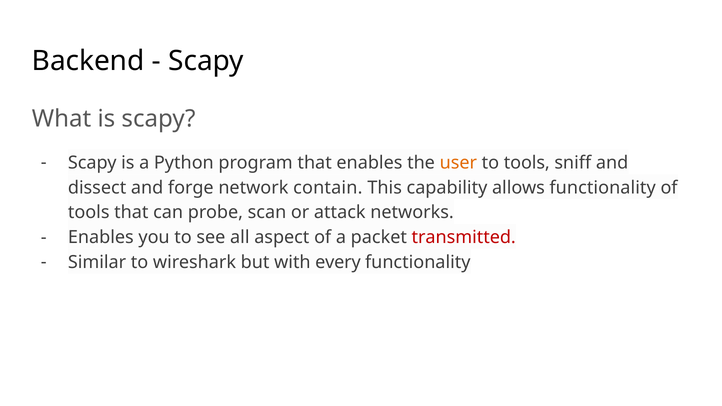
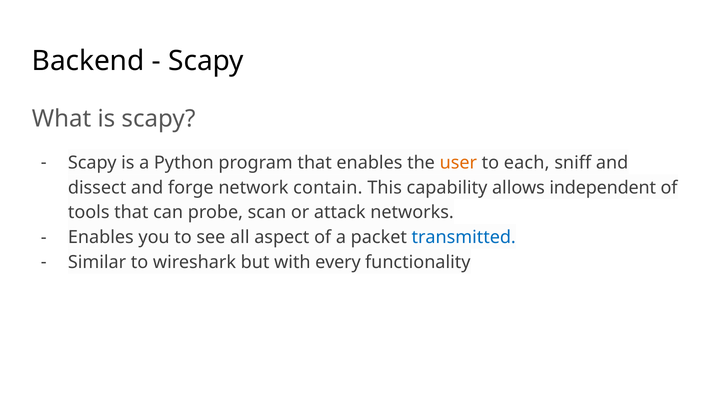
to tools: tools -> each (527, 163)
allows functionality: functionality -> independent (603, 188)
transmitted colour: red -> blue (464, 237)
